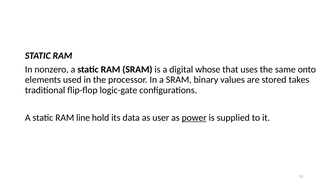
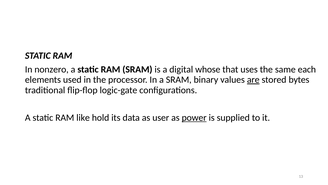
onto: onto -> each (307, 69)
are underline: none -> present (253, 80)
takes: takes -> bytes (299, 80)
line: line -> like (83, 117)
